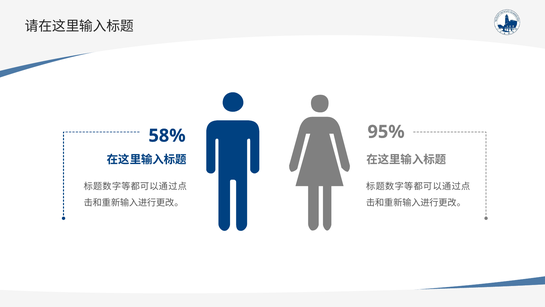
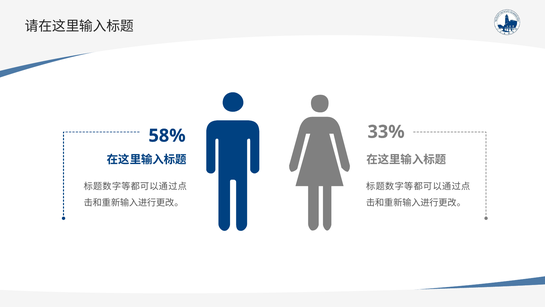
95%: 95% -> 33% (386, 132)
